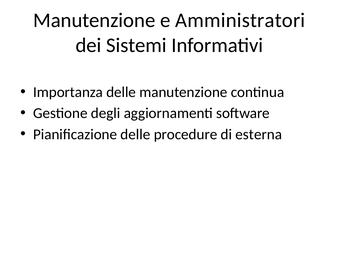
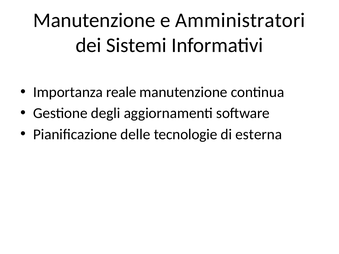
Importanza delle: delle -> reale (121, 92)
procedure: procedure -> tecnologie (186, 134)
